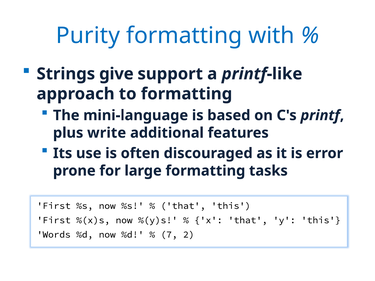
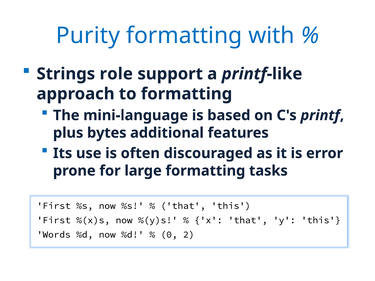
give: give -> role (116, 74)
write: write -> bytes (107, 133)
7: 7 -> 0 (169, 235)
